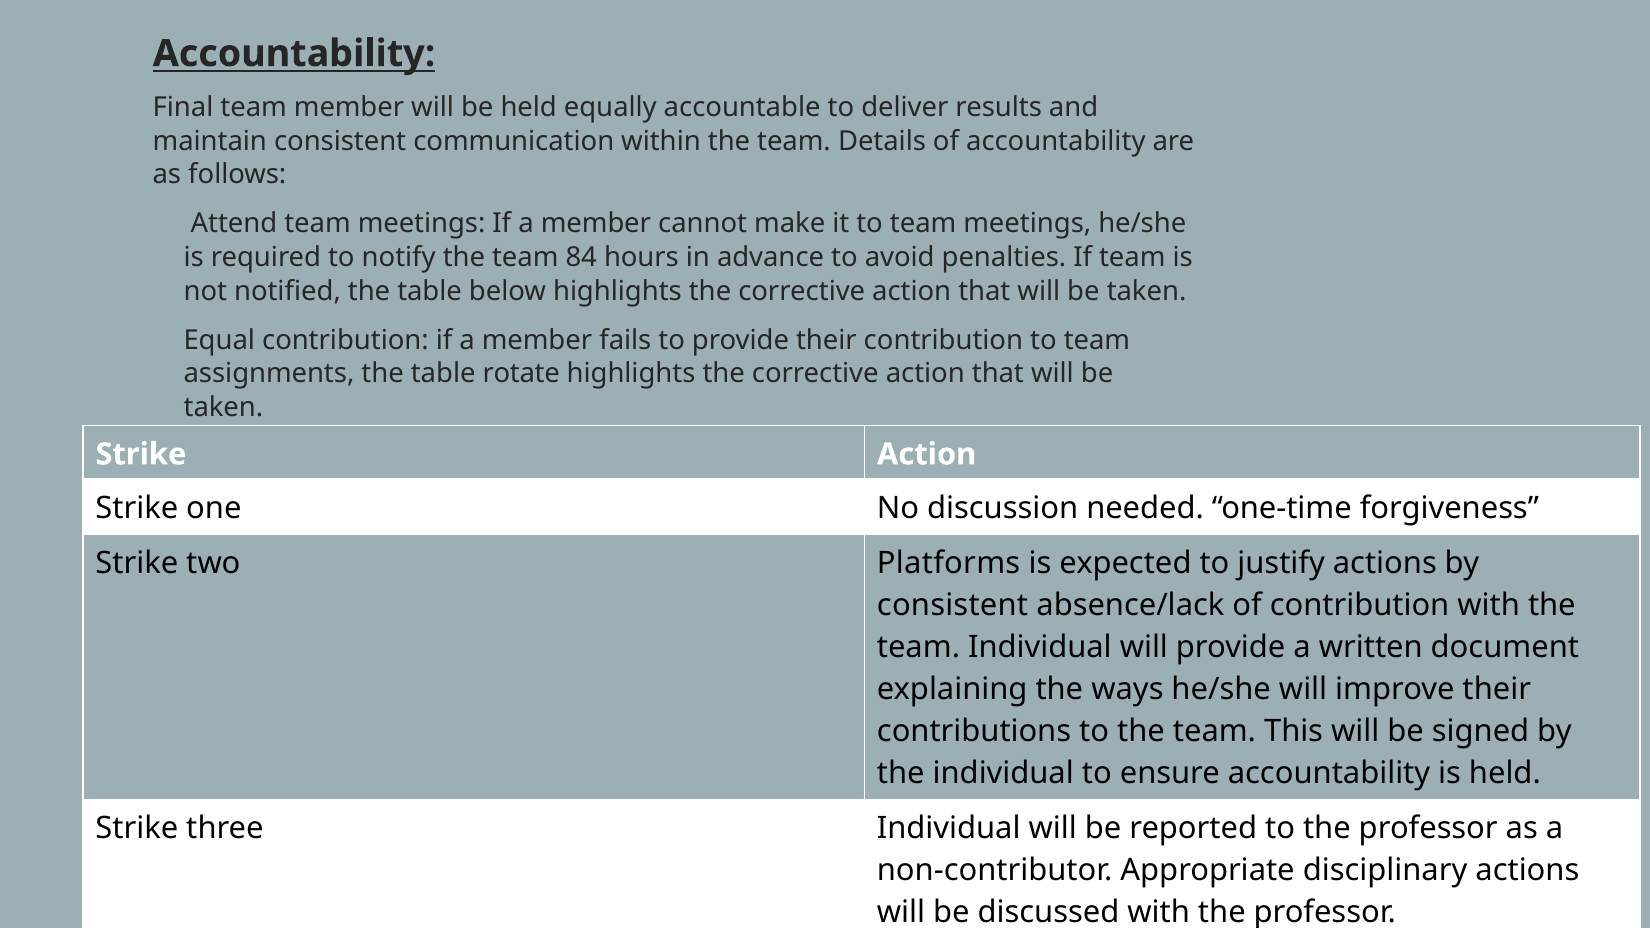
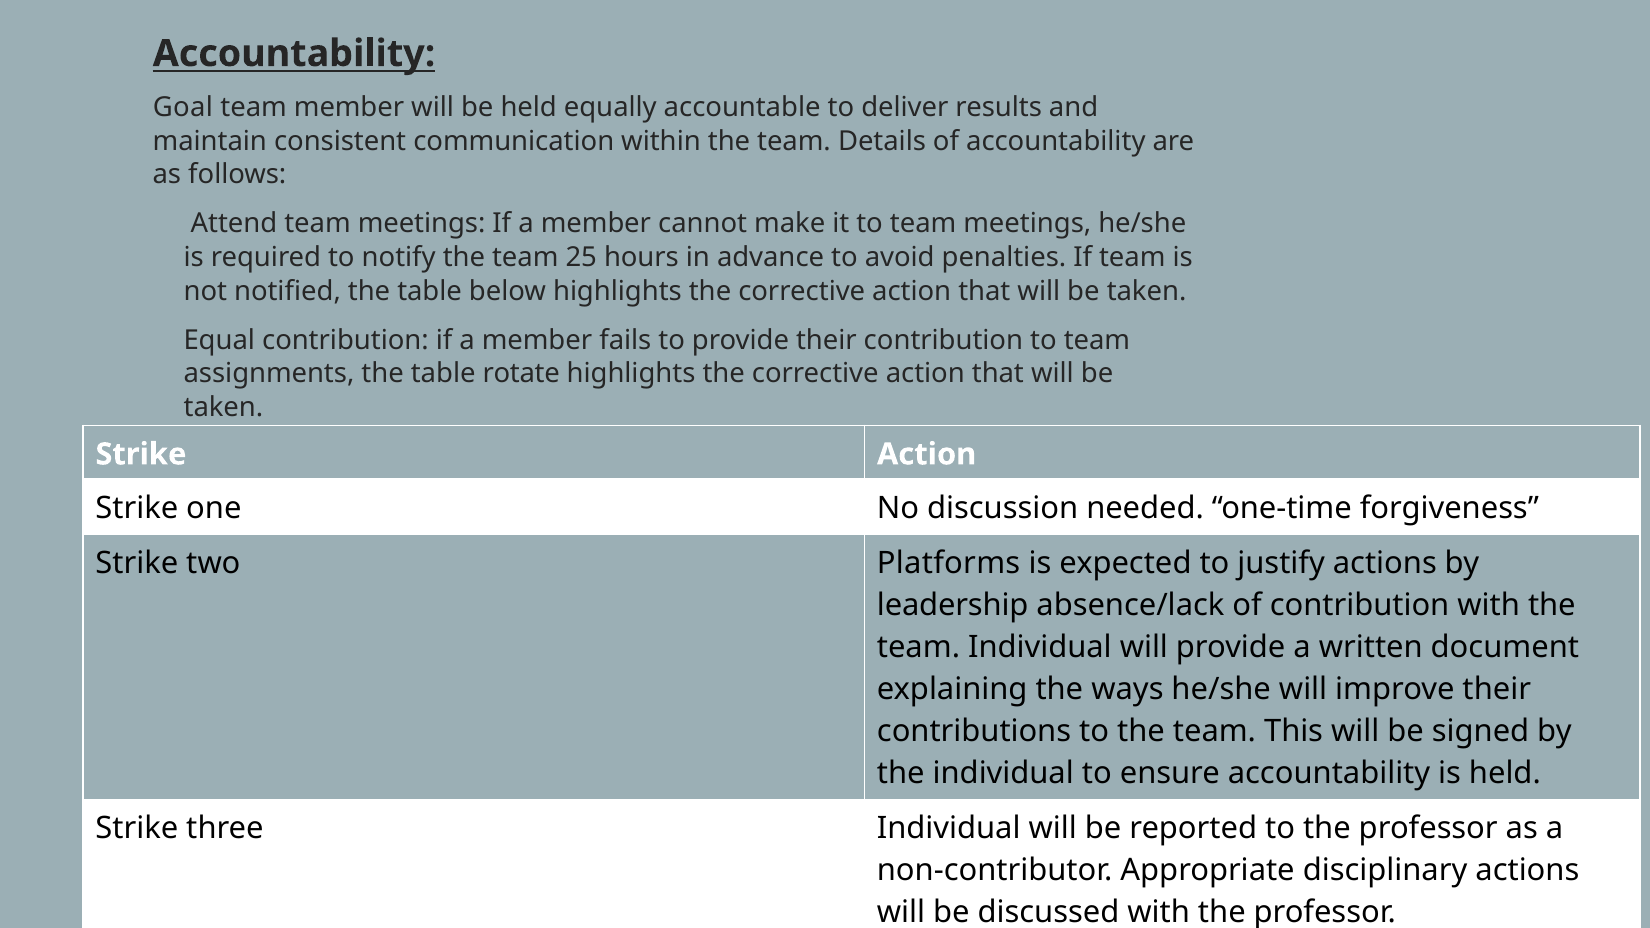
Final: Final -> Goal (183, 108)
84: 84 -> 25 (581, 257)
consistent: consistent -> leadership (953, 605)
